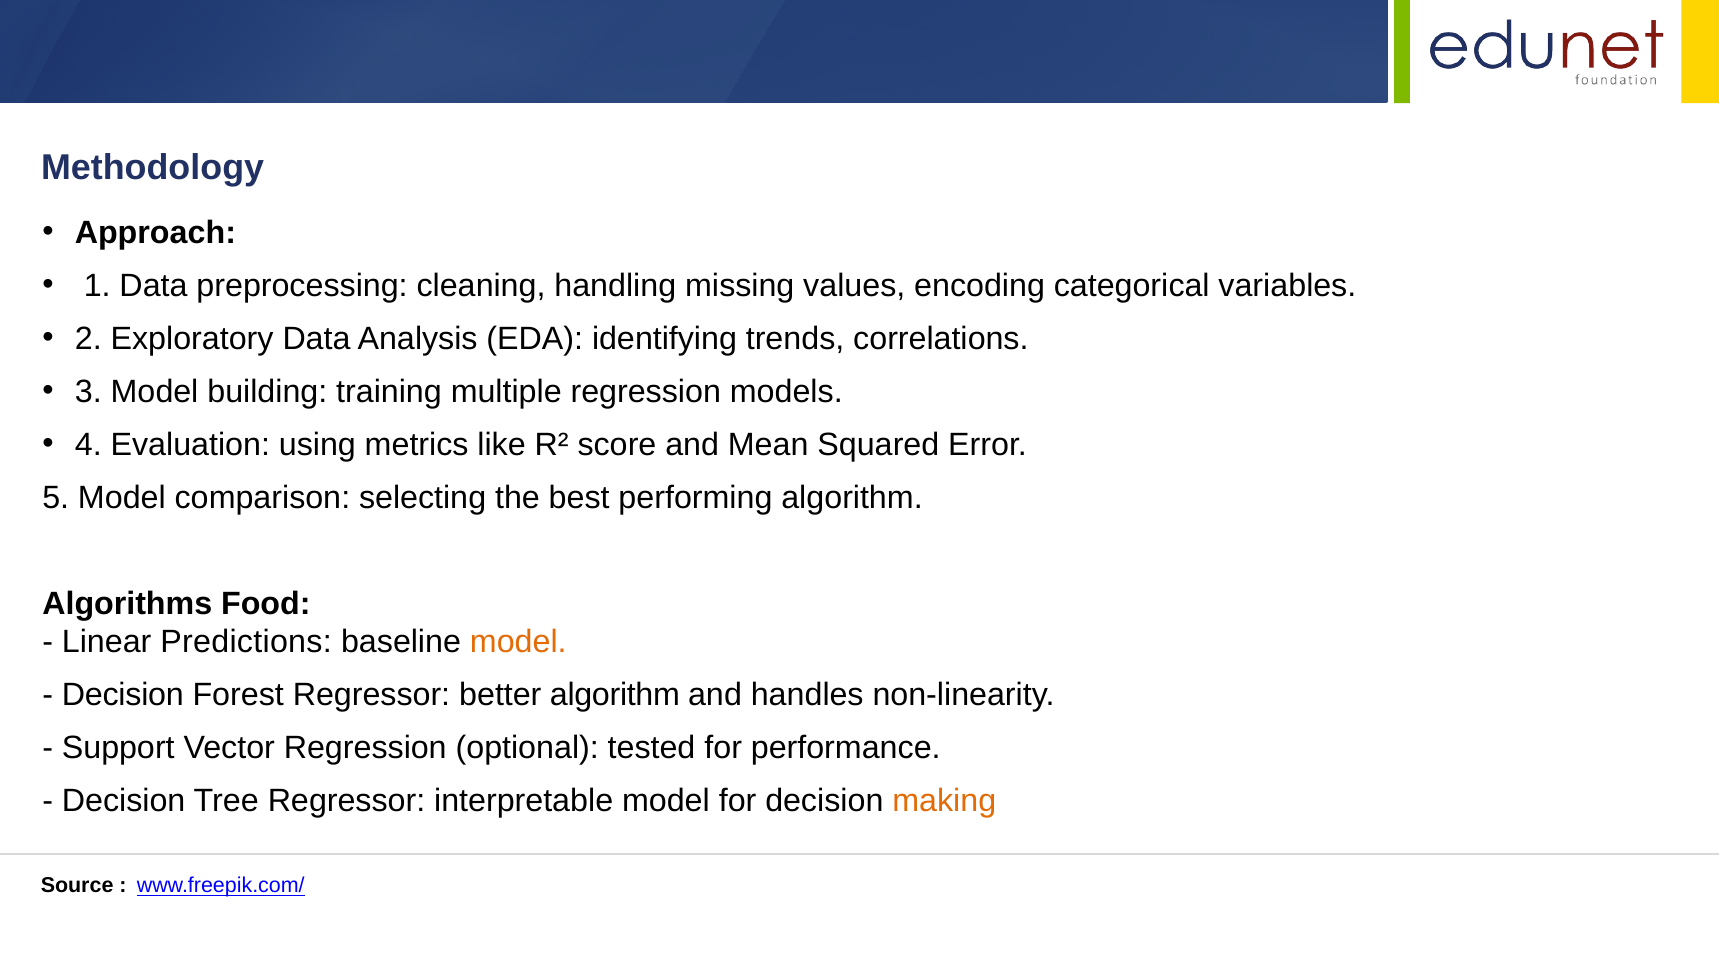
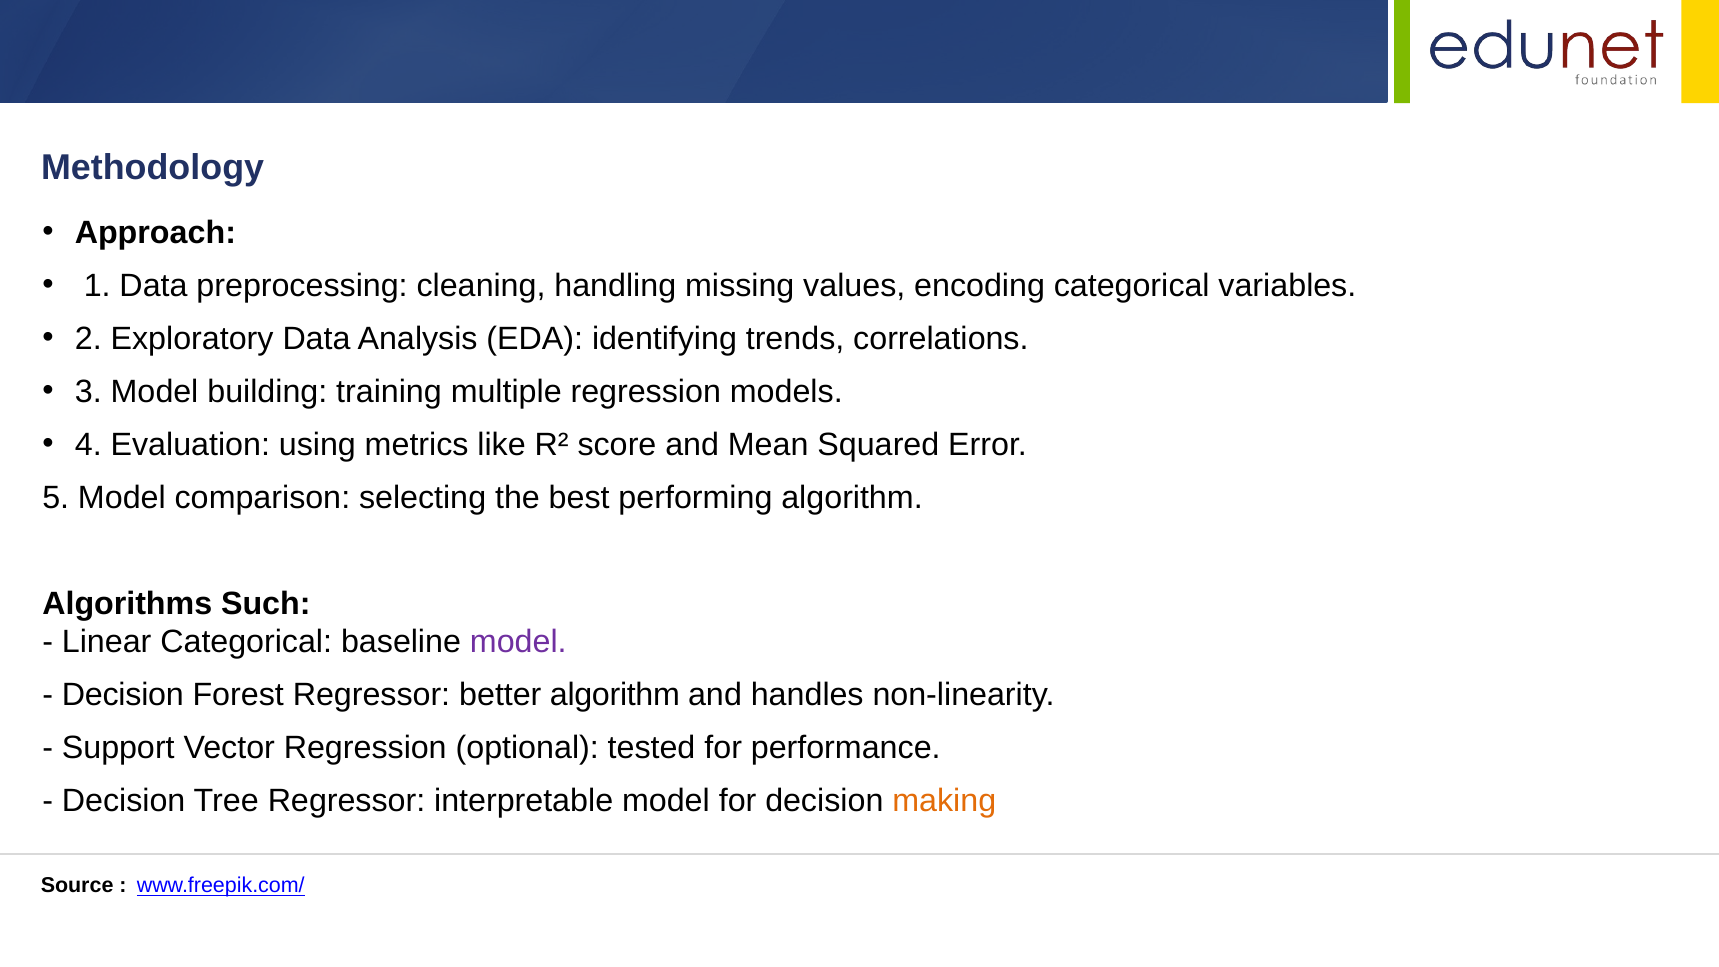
Food: Food -> Such (266, 603)
Linear Predictions: Predictions -> Categorical (246, 642)
model colour: orange -> purple (518, 642)
